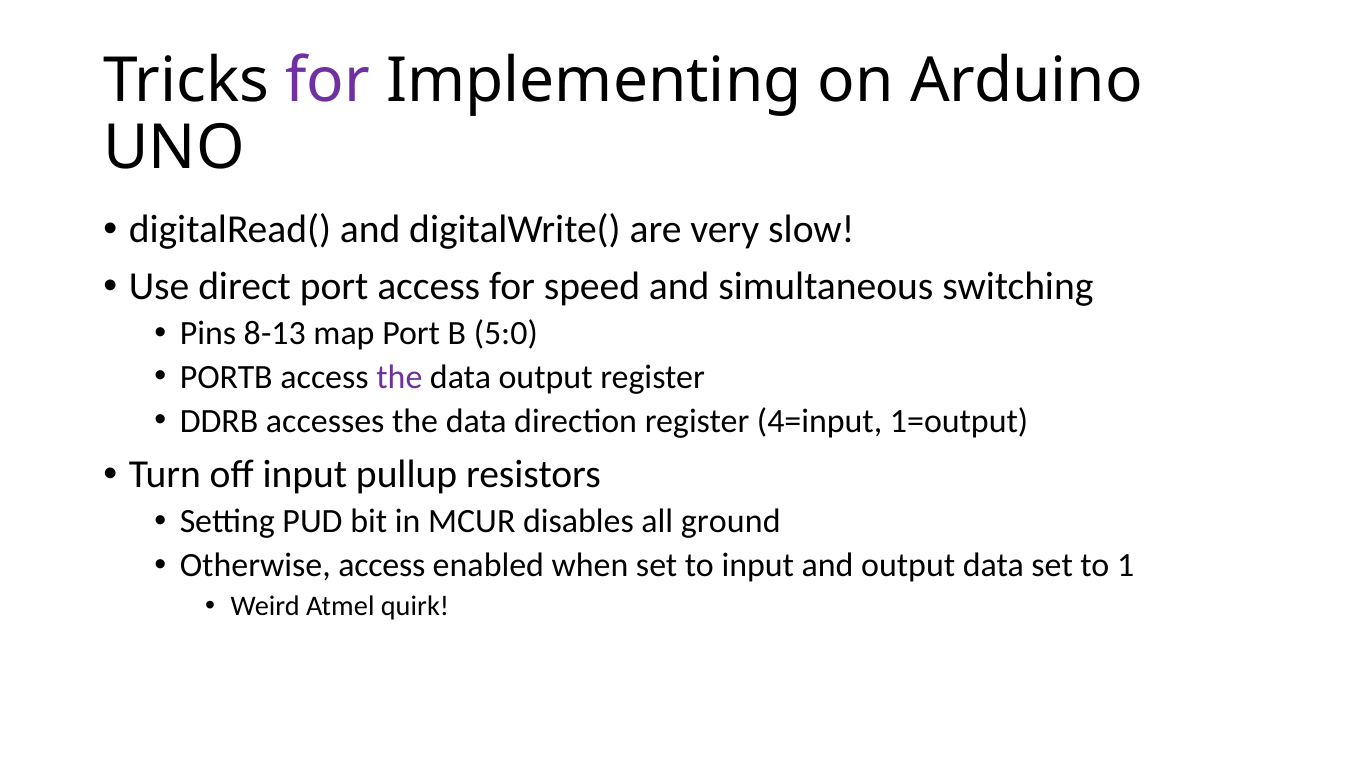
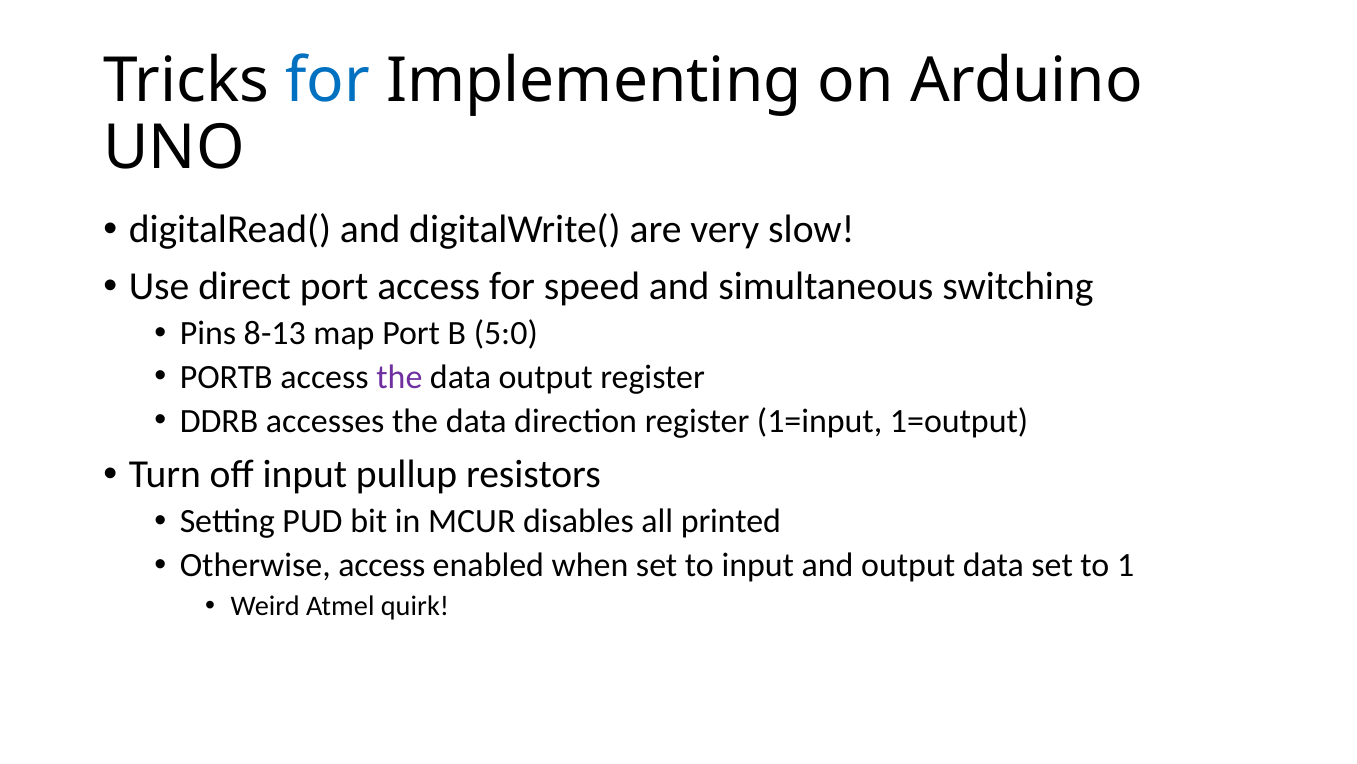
for colour: purple -> blue (328, 80)
4=input: 4=input -> 1=input (820, 420)
ground: ground -> printed (731, 521)
